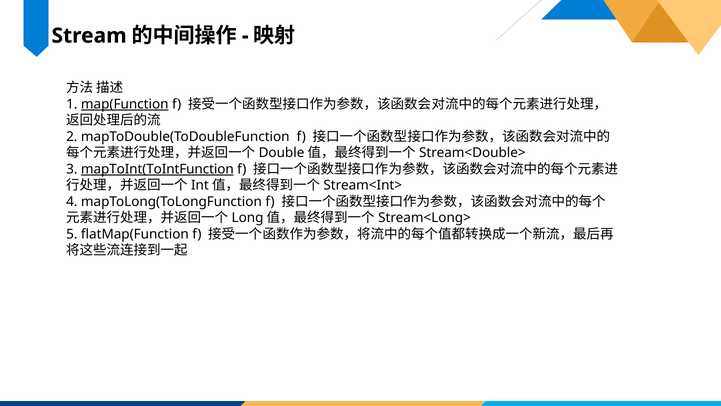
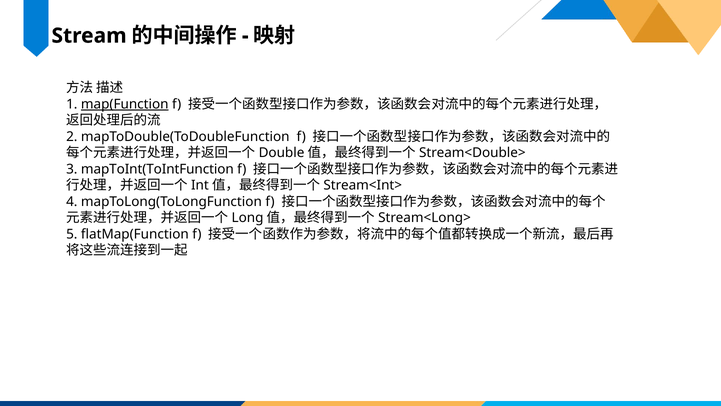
mapToInt(ToIntFunction underline: present -> none (157, 169)
